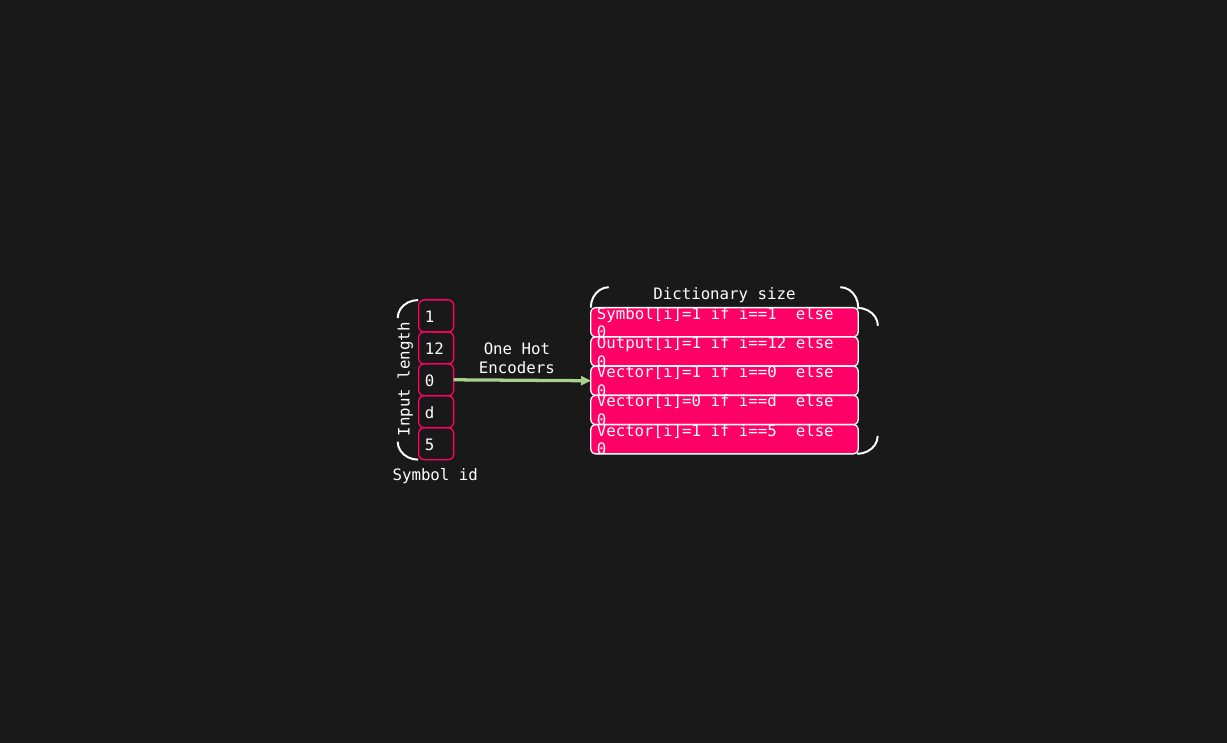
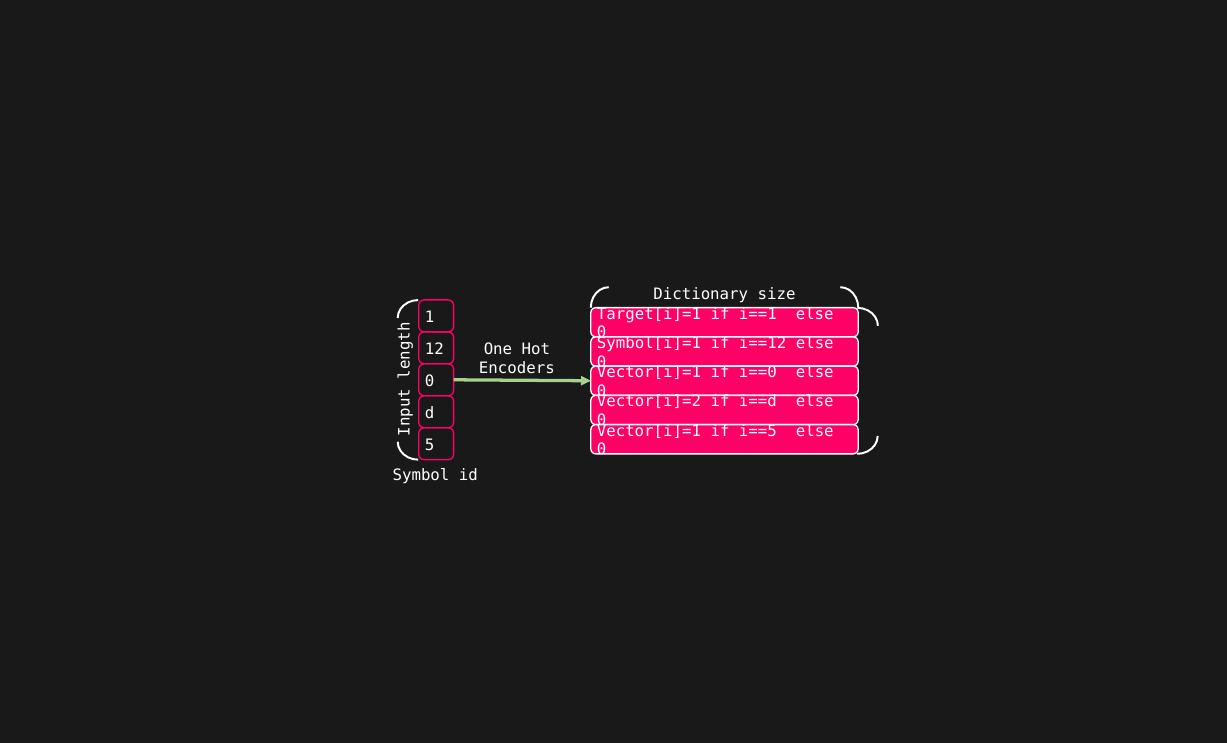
Symbol[i]=1: Symbol[i]=1 -> Target[i]=1 (649, 314)
Output[i]=1: Output[i]=1 -> Symbol[i]=1 (649, 343)
Vector[i]=0: Vector[i]=0 -> Vector[i]=2 (649, 402)
